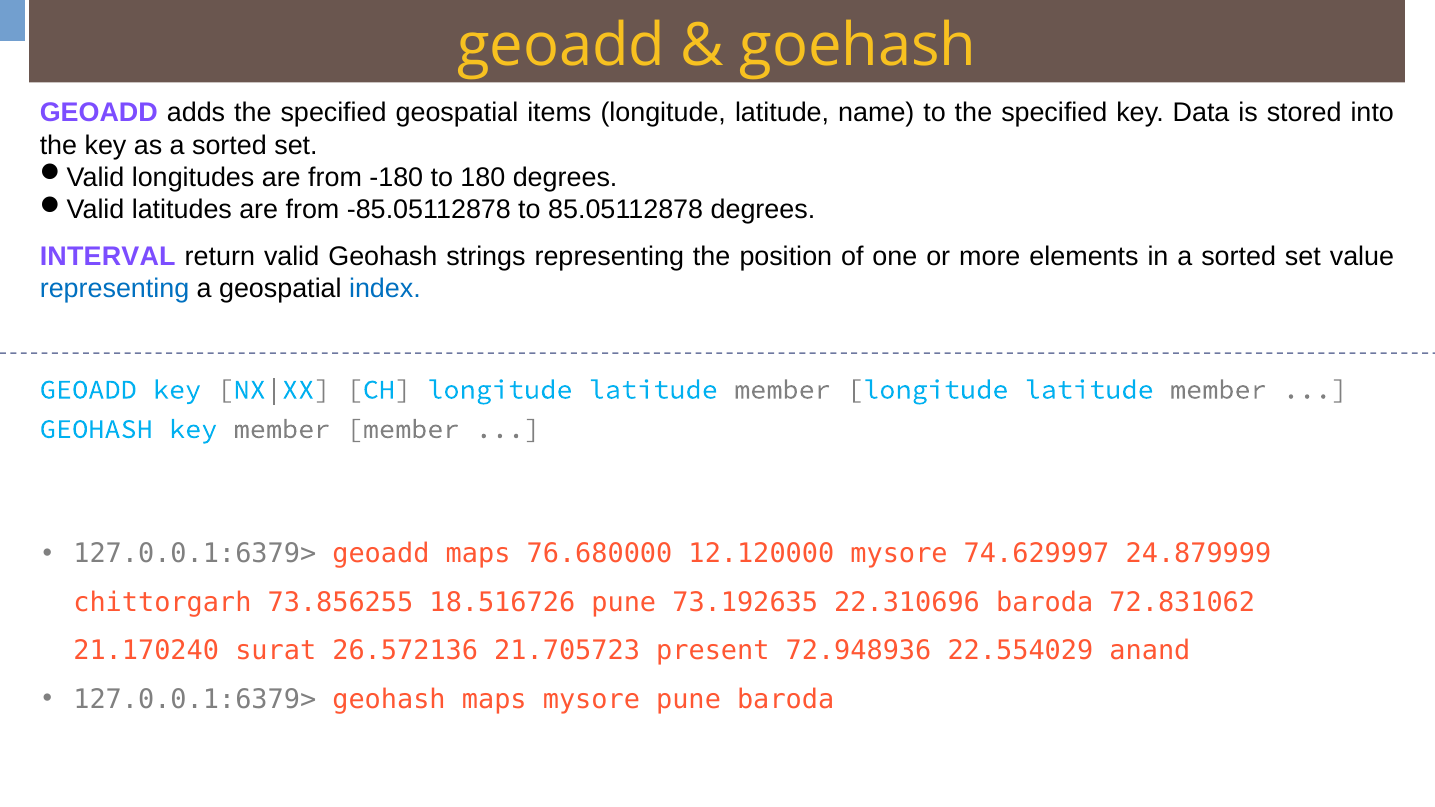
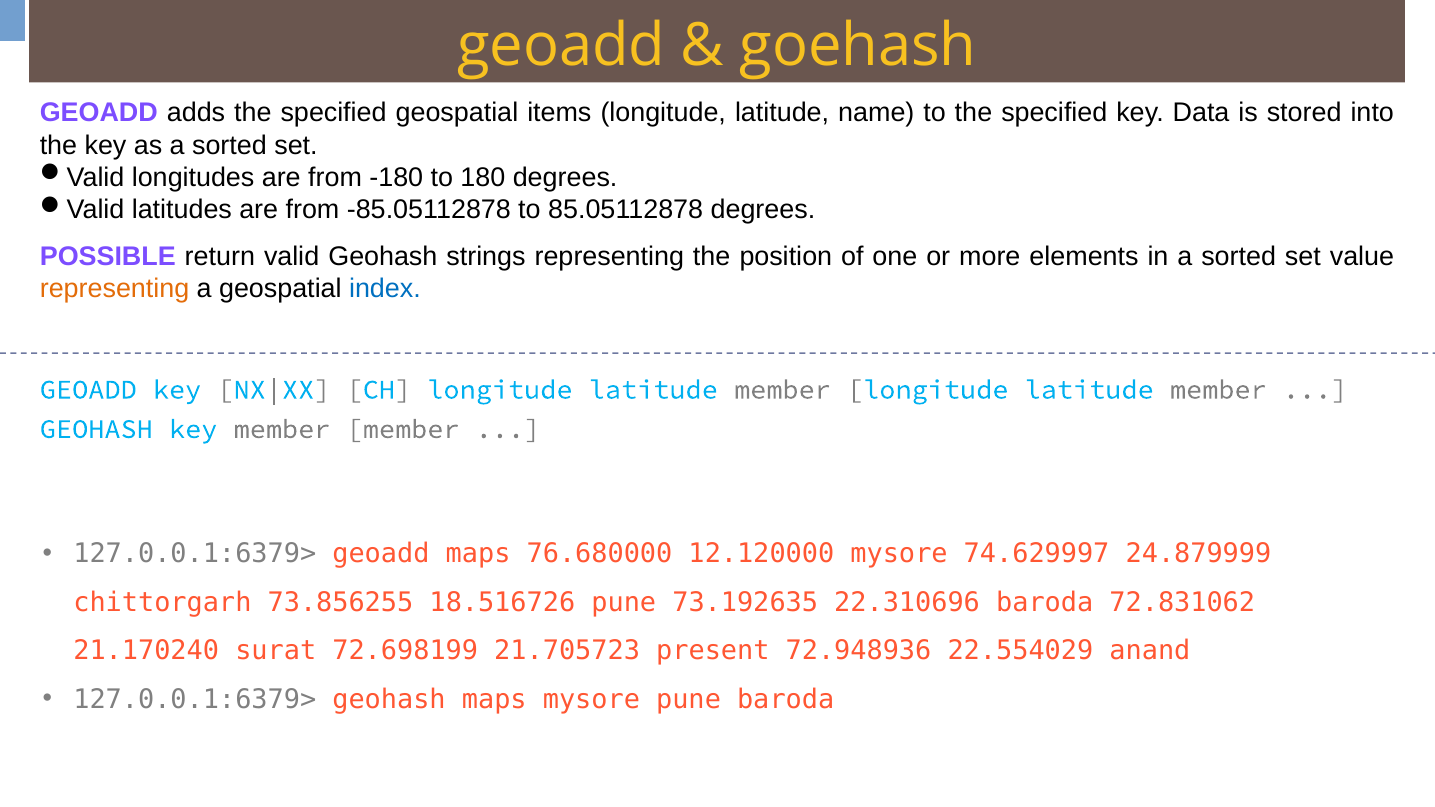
INTERVAL: INTERVAL -> POSSIBLE (108, 256)
representing colour: blue -> orange (115, 289)
26.572136: 26.572136 -> 72.698199 (405, 651)
